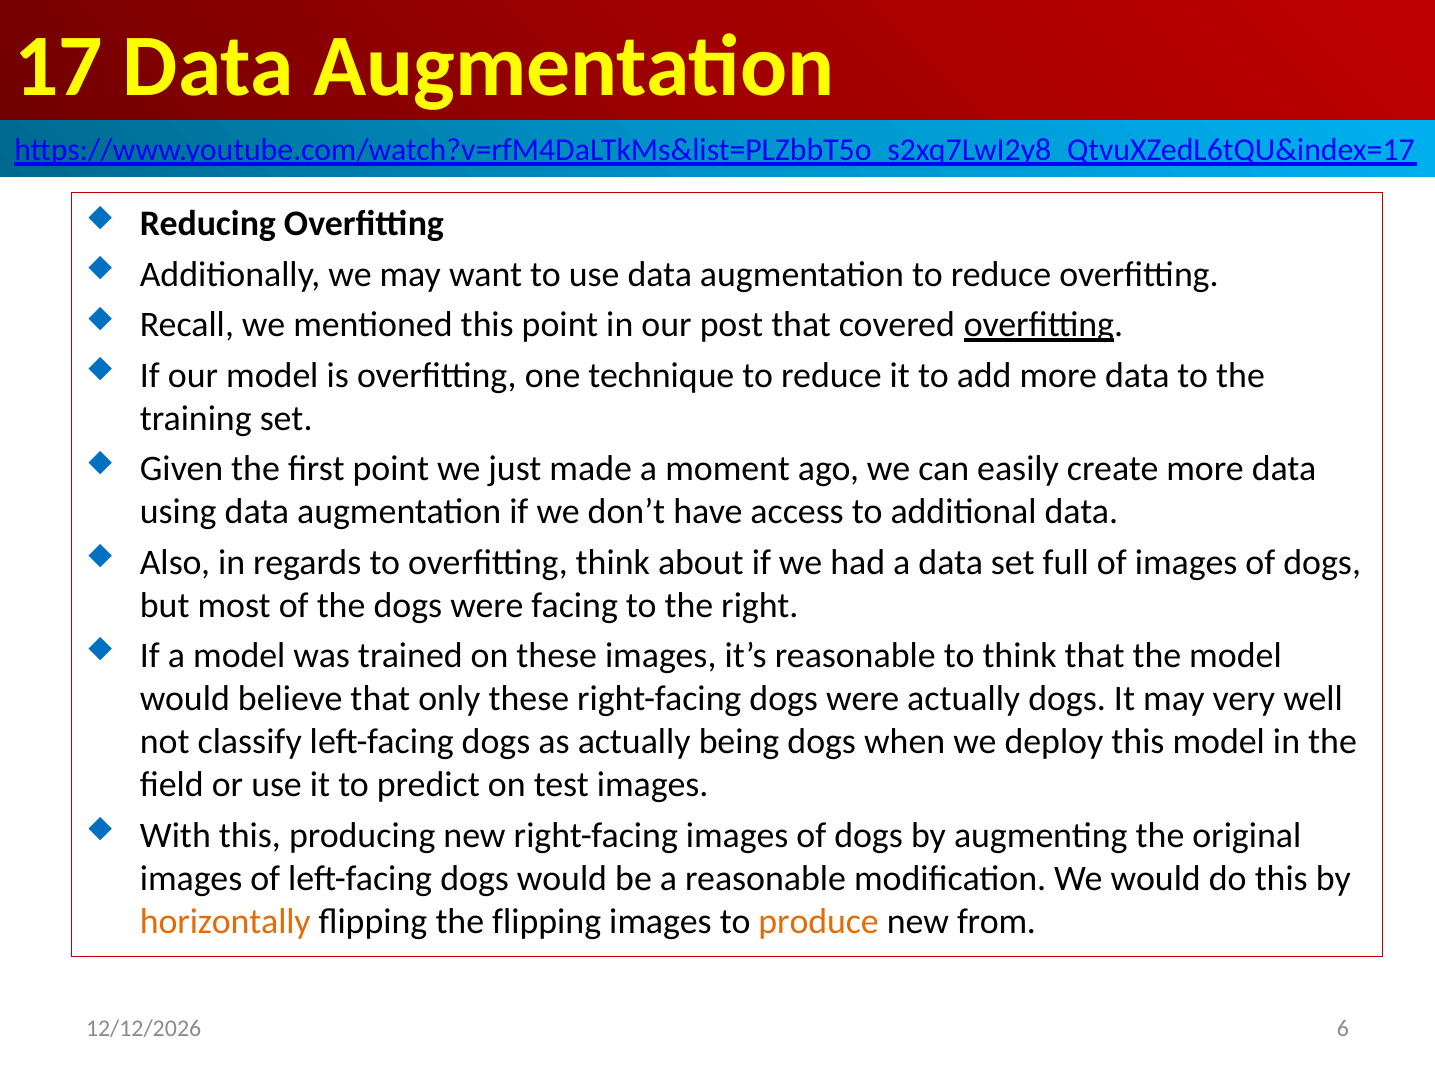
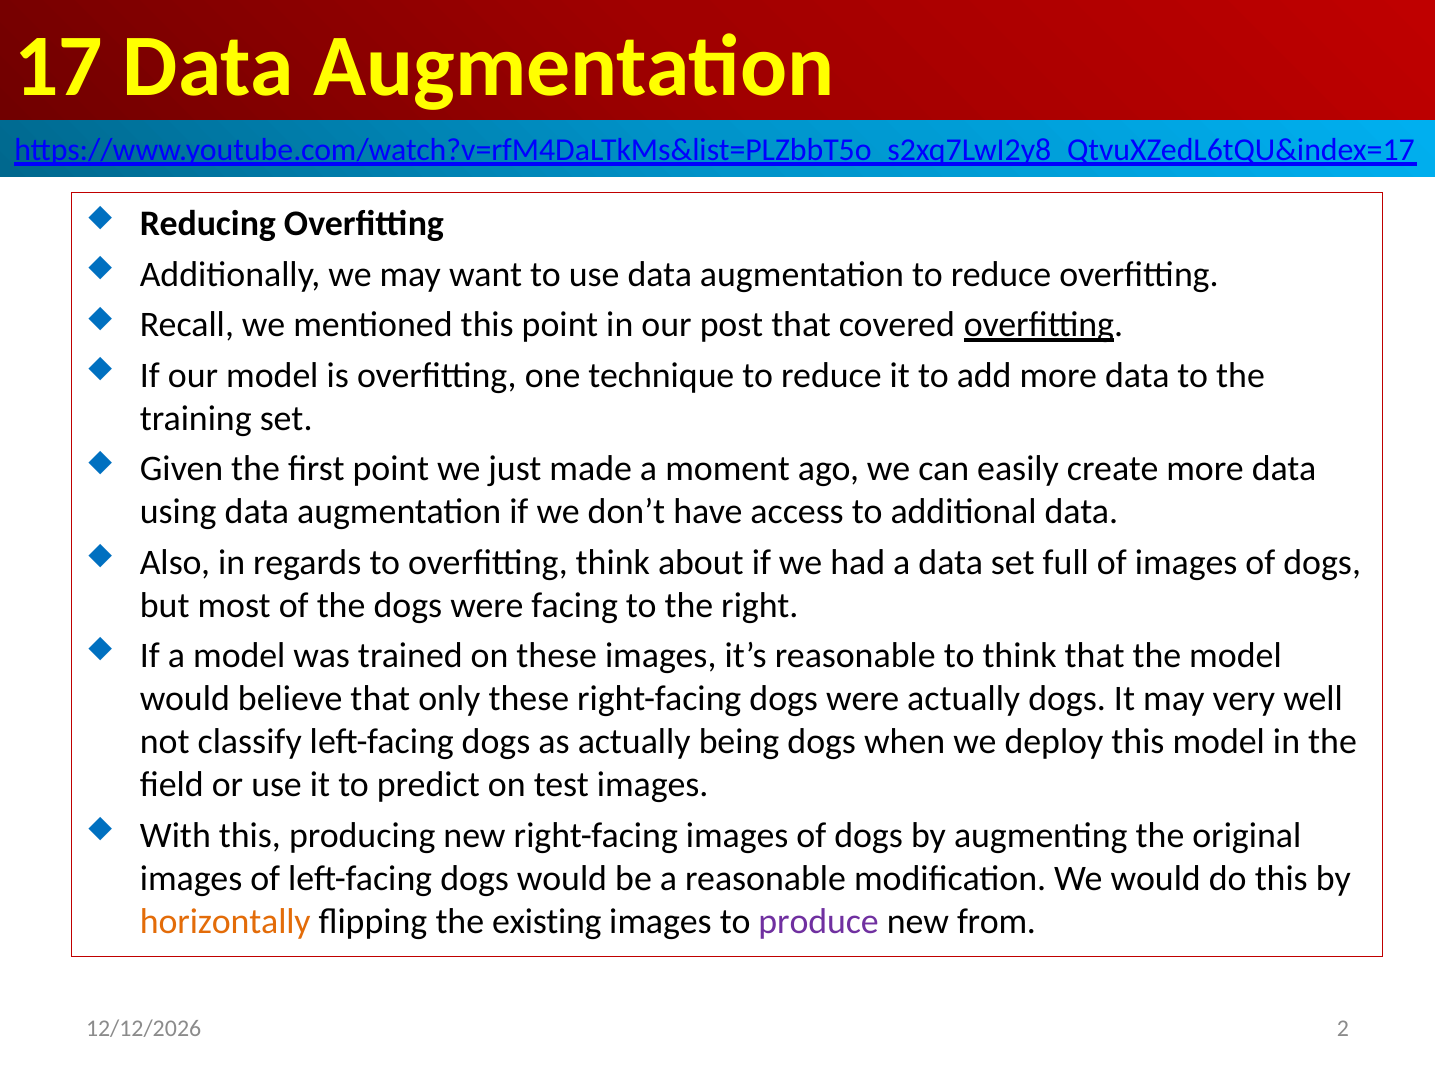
the flipping: flipping -> existing (547, 921)
produce colour: orange -> purple (819, 921)
6: 6 -> 2 (1343, 1028)
